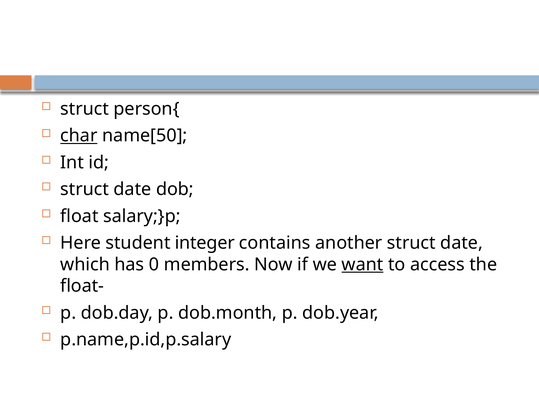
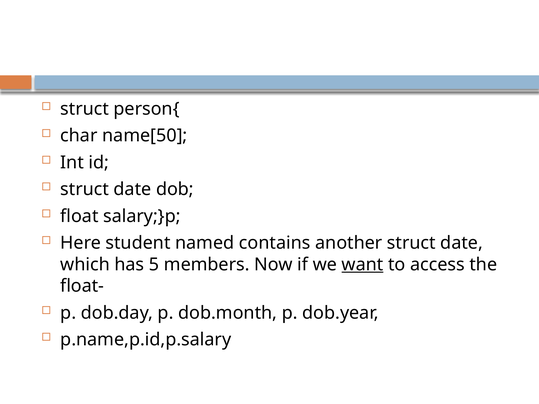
char underline: present -> none (79, 136)
integer: integer -> named (205, 243)
0: 0 -> 5 (154, 265)
